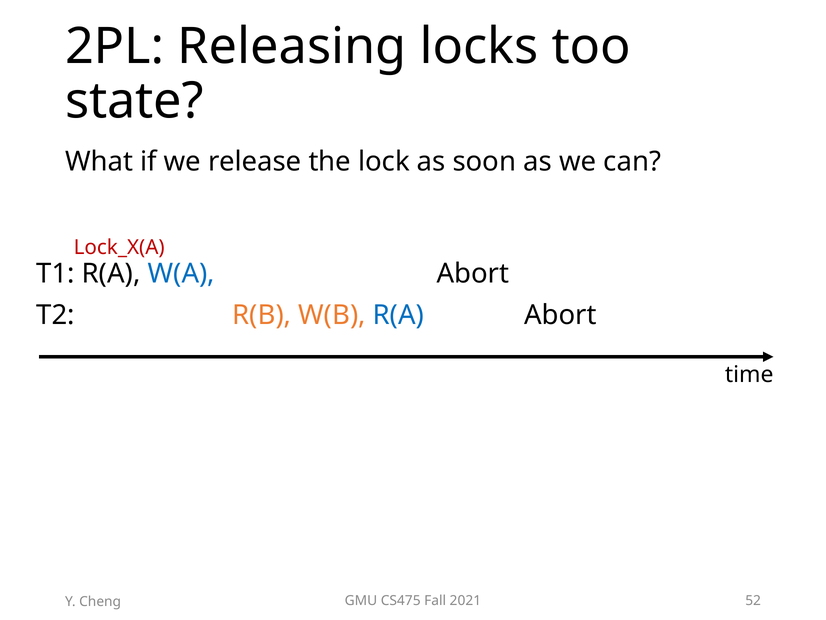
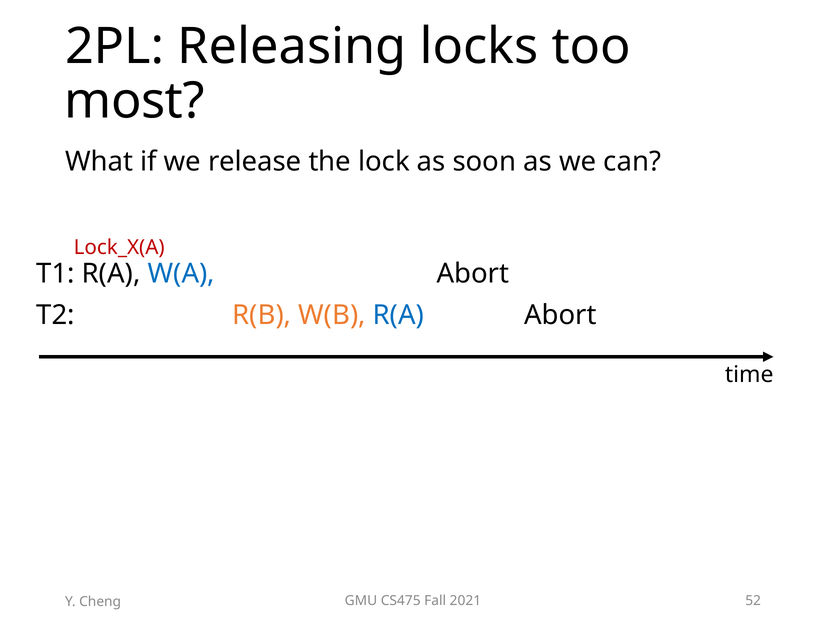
state: state -> most (134, 101)
